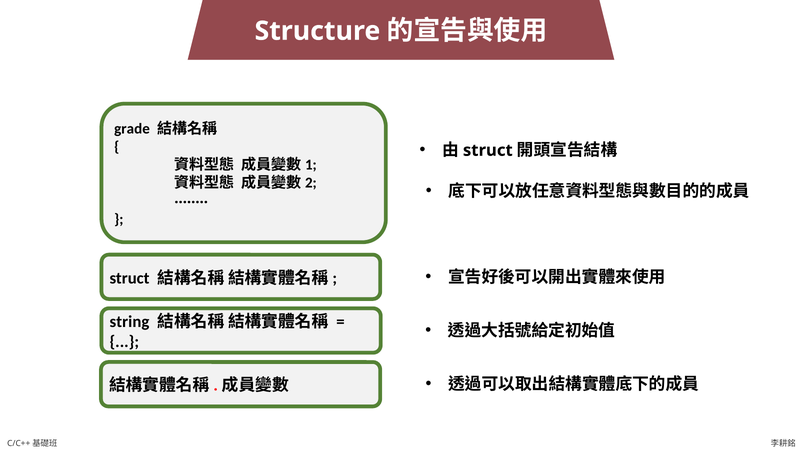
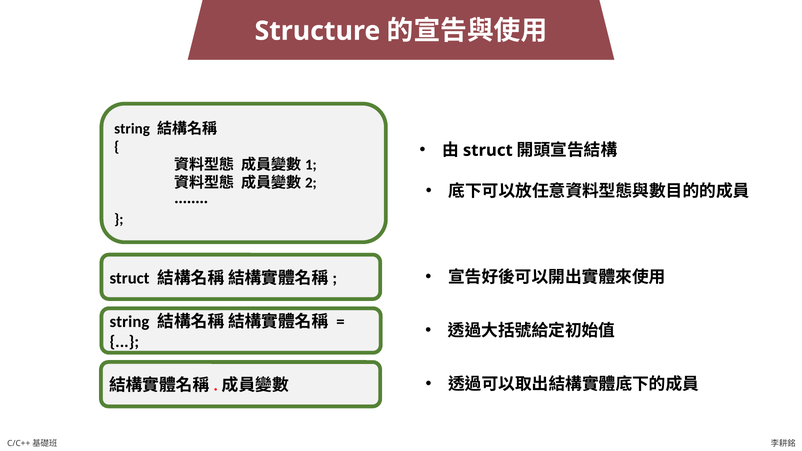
grade: grade -> string (132, 129)
